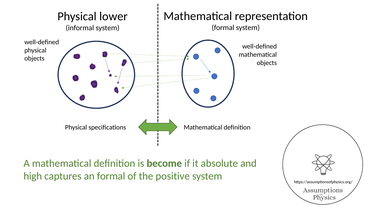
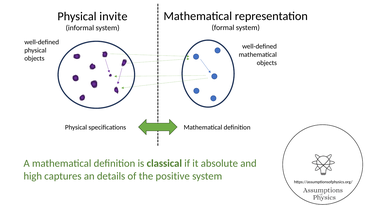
lower: lower -> invite (113, 16)
become: become -> classical (164, 164)
an formal: formal -> details (111, 176)
